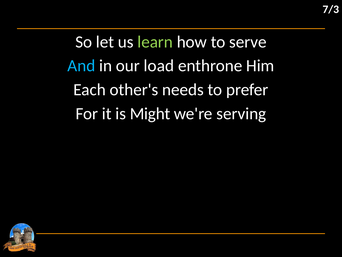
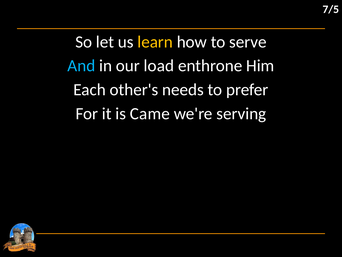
7/3: 7/3 -> 7/5 (331, 9)
learn colour: light green -> yellow (155, 42)
Might: Might -> Came (150, 114)
